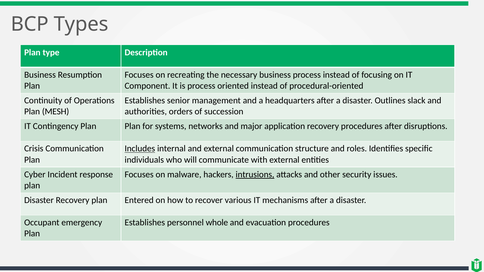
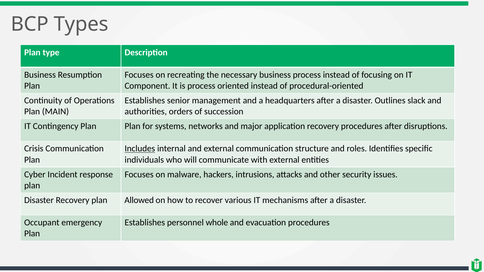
MESH: MESH -> MAIN (55, 112)
intrusions underline: present -> none (255, 175)
Entered: Entered -> Allowed (139, 200)
